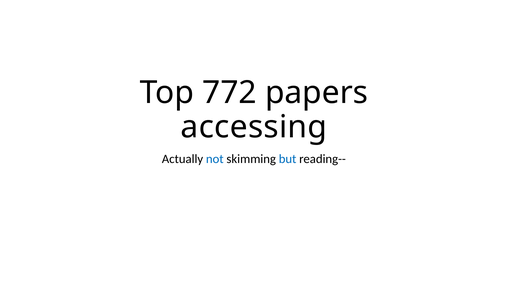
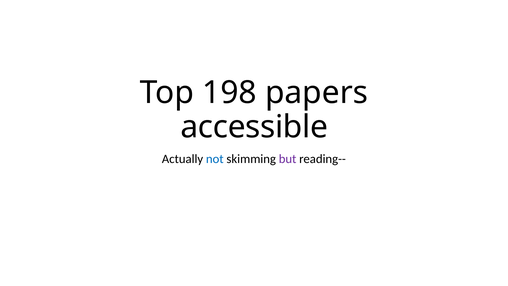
772: 772 -> 198 (230, 93)
accessing: accessing -> accessible (254, 127)
but colour: blue -> purple (288, 159)
